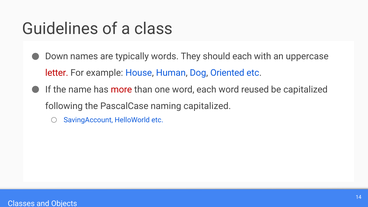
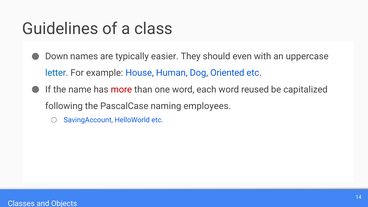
words: words -> easier (165, 56)
should each: each -> even (242, 56)
letter colour: red -> blue (57, 73)
naming capitalized: capitalized -> employees (207, 106)
